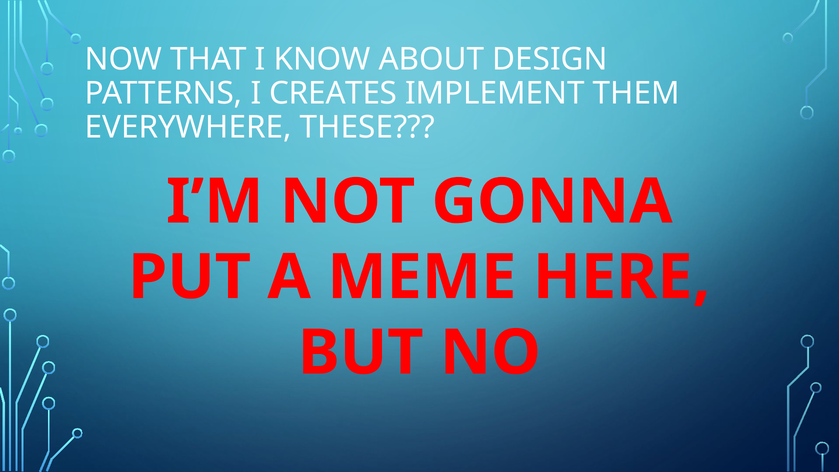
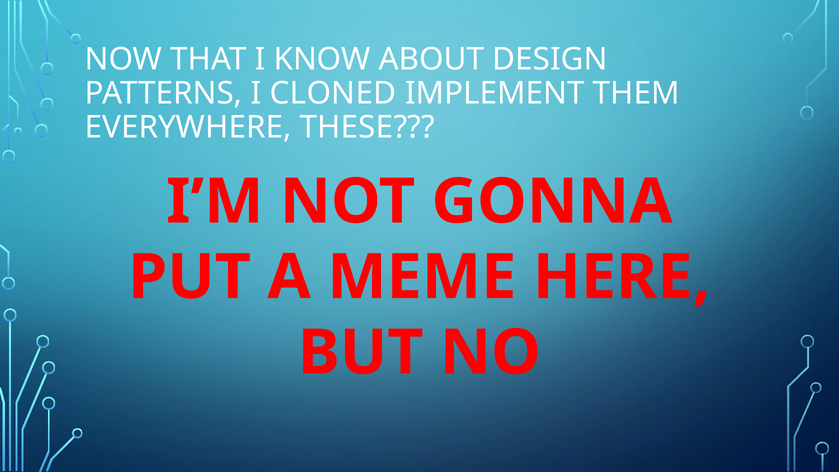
CREATES: CREATES -> CLONED (333, 93)
